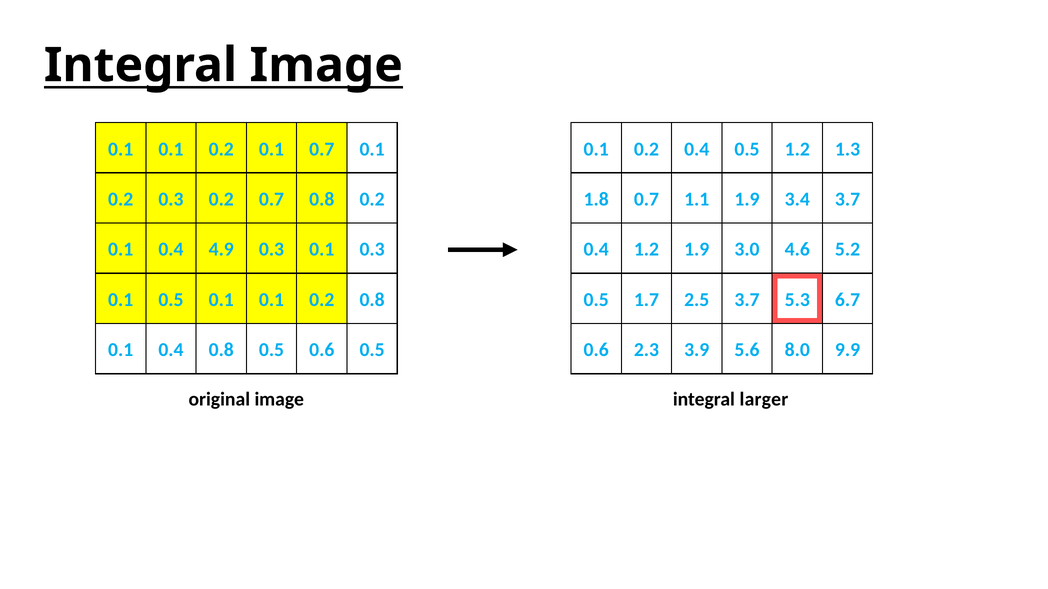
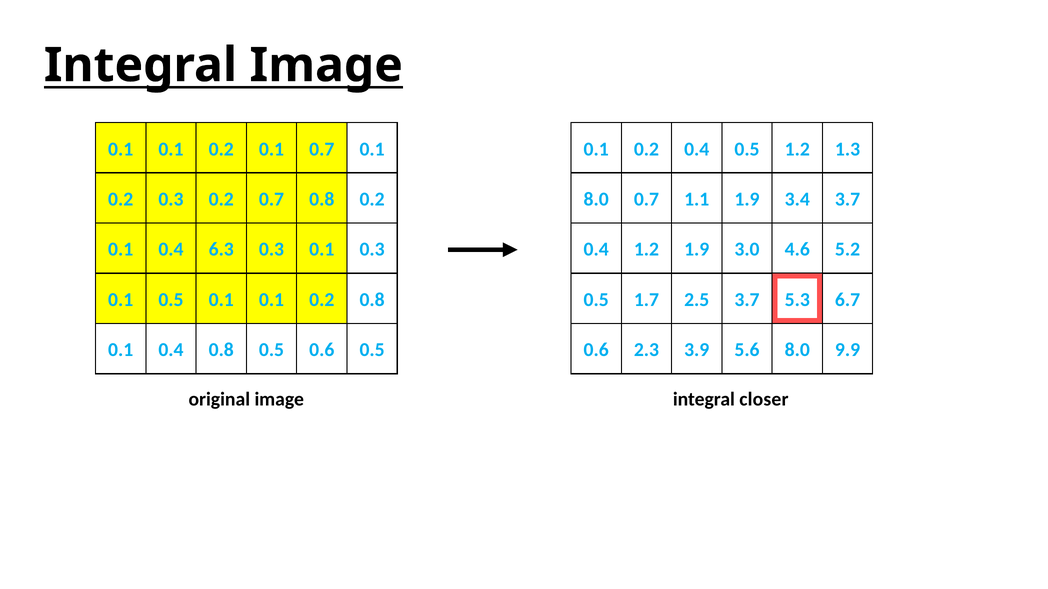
1.8: 1.8 -> 8.0 (596, 199)
4.9: 4.9 -> 6.3 (221, 250)
larger: larger -> closer (764, 399)
